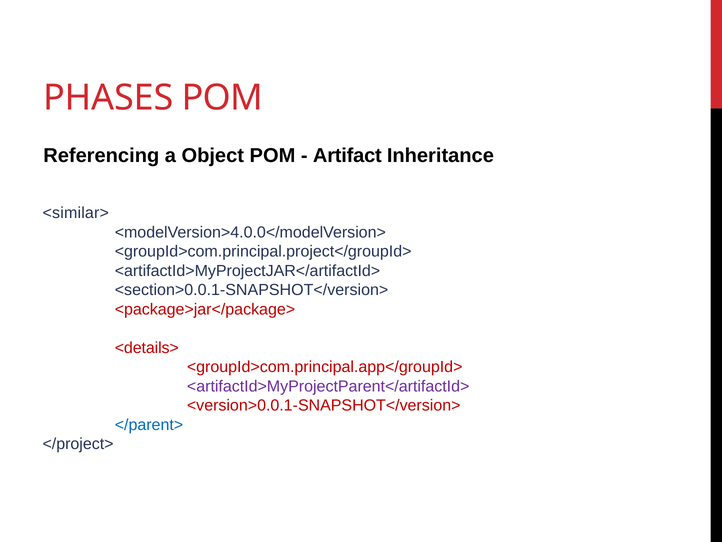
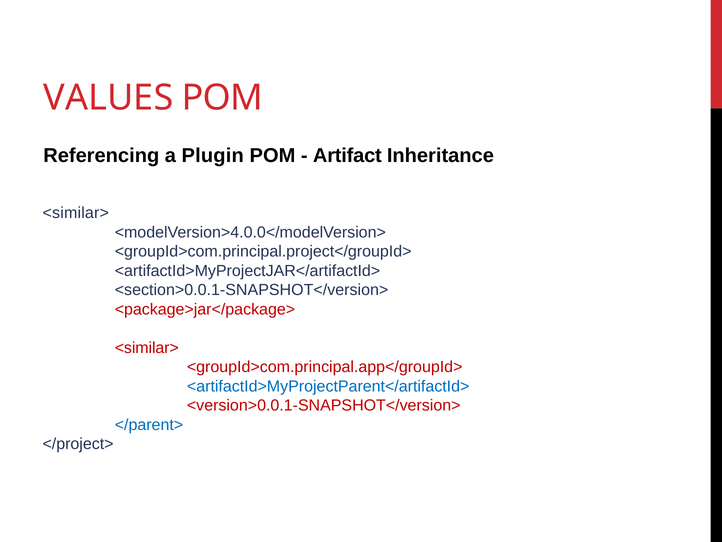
PHASES: PHASES -> VALUES (108, 98)
Object: Object -> Plugin (213, 155)
<details>: <details> -> <similar> (147, 348)
<artifactId>MyProjectParent</artifactId> colour: purple -> blue (328, 386)
